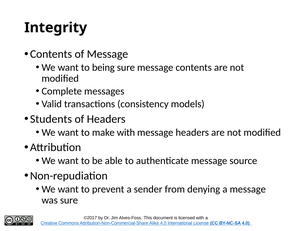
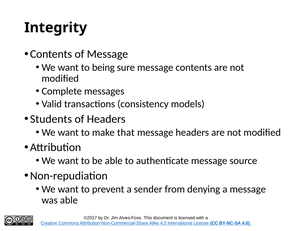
make with: with -> that (126, 132)
was sure: sure -> able (69, 200)
